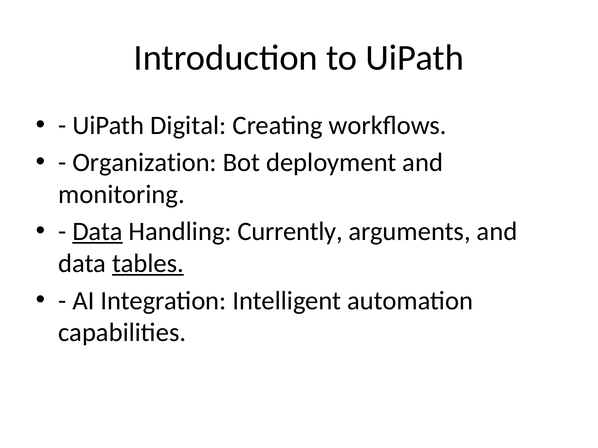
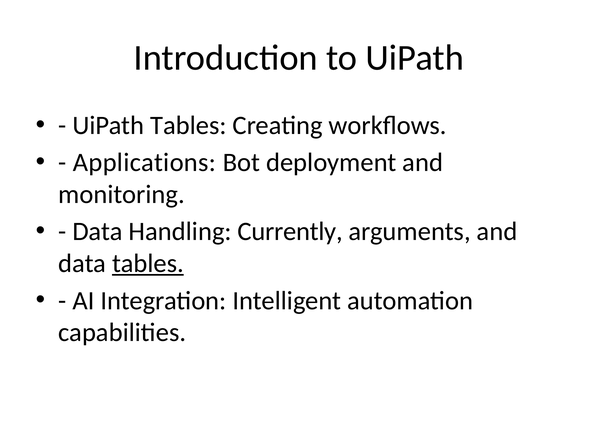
UiPath Digital: Digital -> Tables (188, 125)
Organization: Organization -> Applications (144, 163)
Data underline: present -> none (98, 232)
